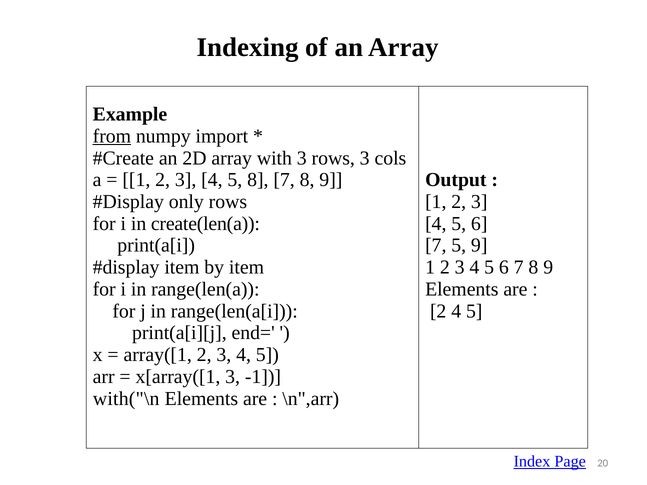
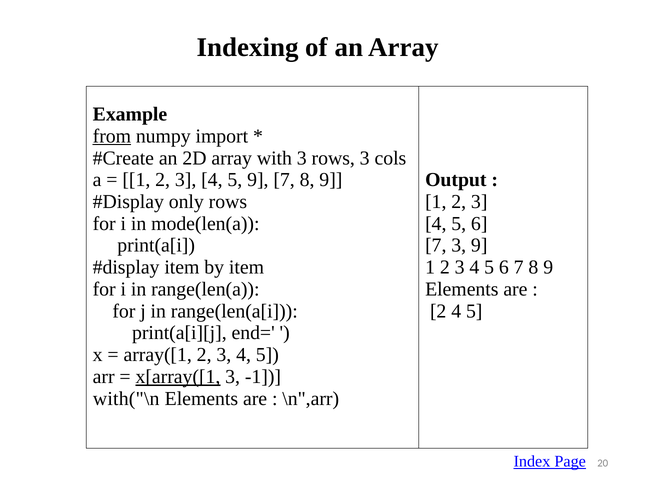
5 8: 8 -> 9 (258, 180)
create(len(a: create(len(a -> mode(len(a (205, 224)
7 5: 5 -> 3 (459, 246)
x[array([1 underline: none -> present (178, 377)
